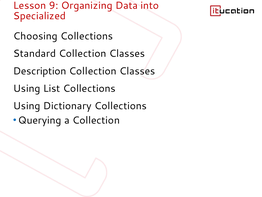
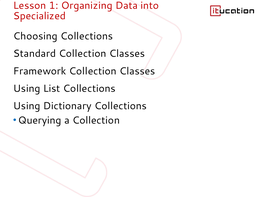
9: 9 -> 1 (54, 5)
Description: Description -> Framework (40, 71)
